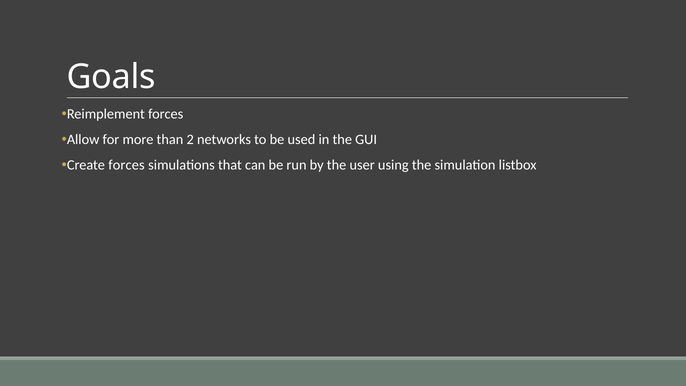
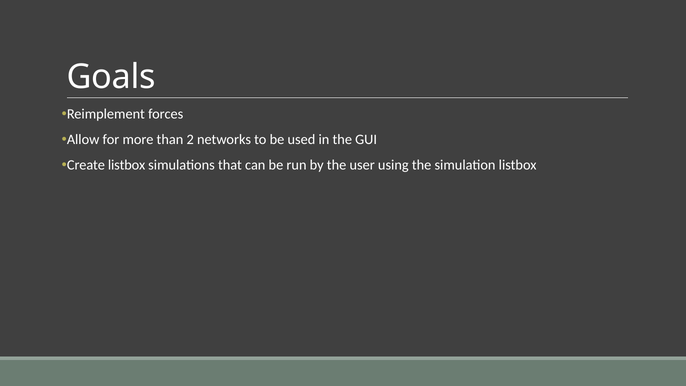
Create forces: forces -> listbox (127, 165)
